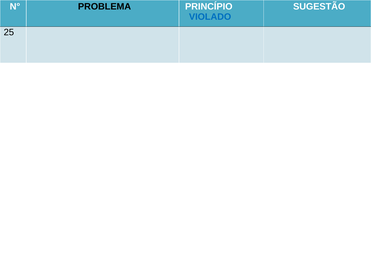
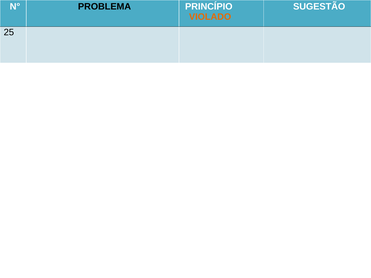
VIOLADO colour: blue -> orange (210, 17)
